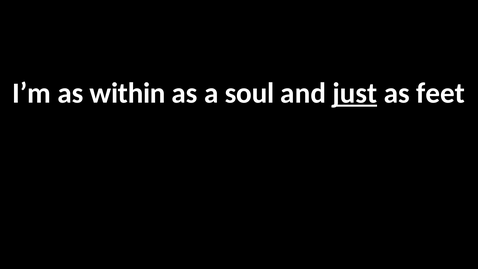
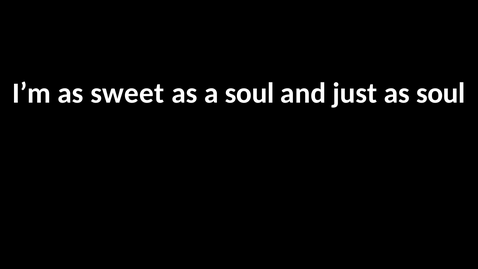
within: within -> sweet (127, 93)
just underline: present -> none (355, 93)
as feet: feet -> soul (441, 93)
